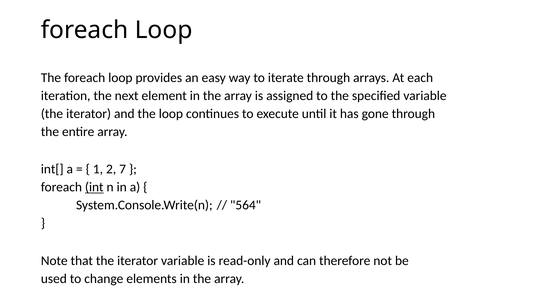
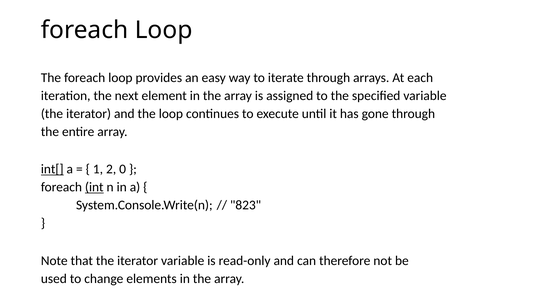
int[ underline: none -> present (52, 169)
7: 7 -> 0 (123, 169)
564: 564 -> 823 (246, 206)
